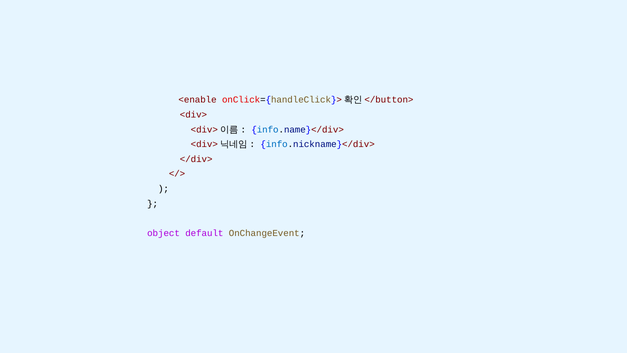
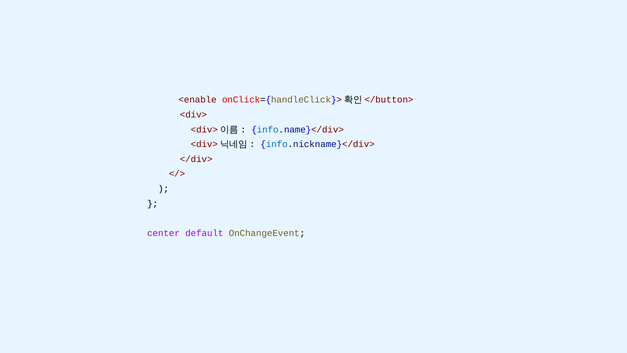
object: object -> center (164, 233)
